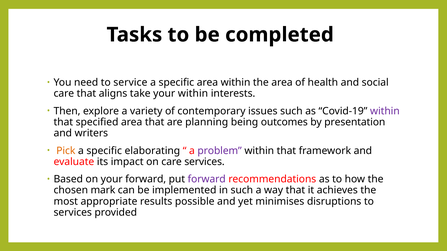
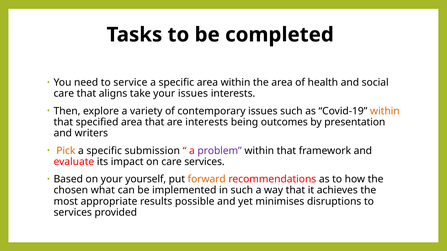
your within: within -> issues (193, 94)
within colour: purple -> orange (385, 111)
are planning: planning -> interests (207, 122)
elaborating: elaborating -> submission (152, 151)
your forward: forward -> yourself (146, 180)
forward colour: purple -> orange (207, 180)
mark: mark -> what (103, 191)
